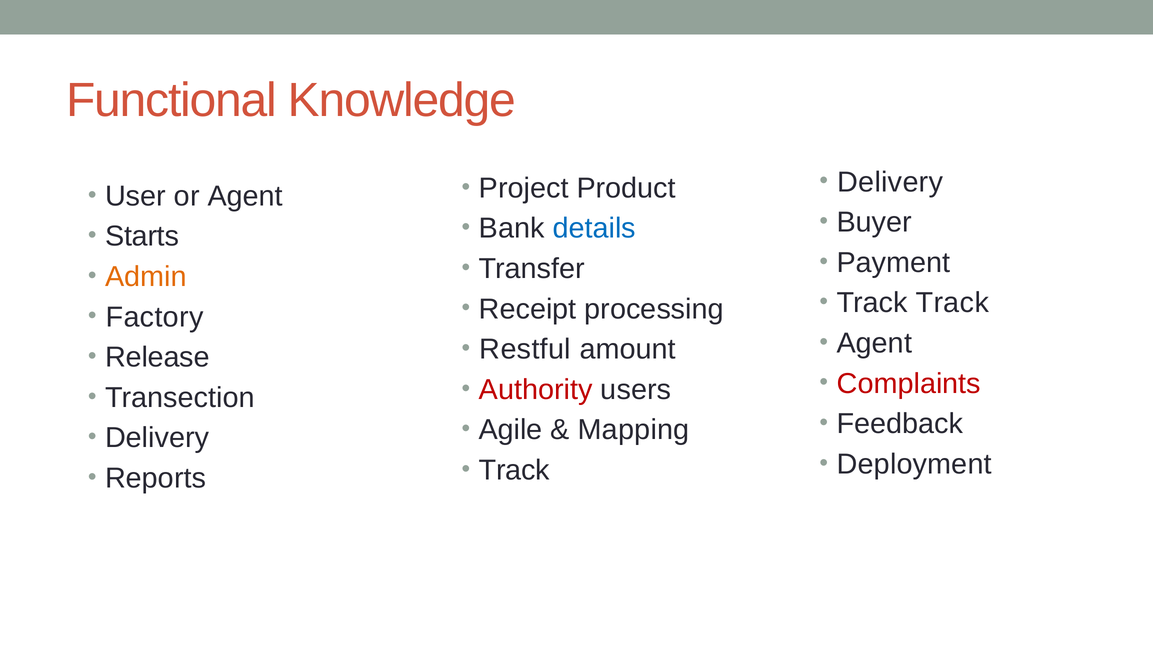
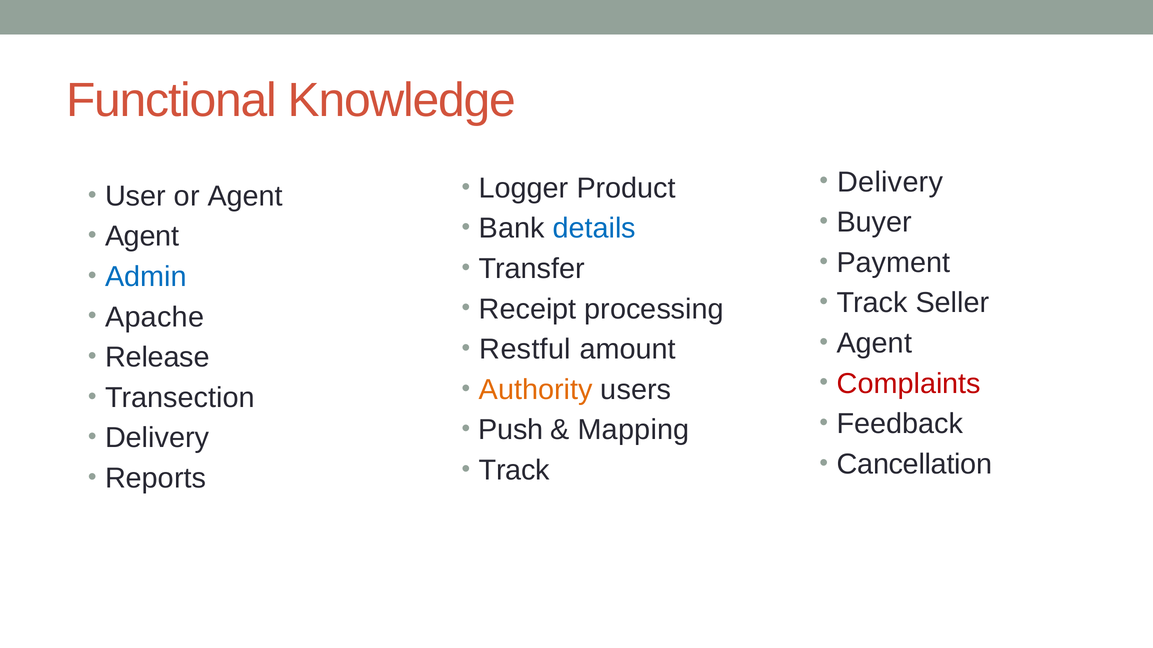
Project: Project -> Logger (524, 188)
Starts: Starts -> Agent (142, 237)
Admin colour: orange -> blue (146, 277)
Track Track: Track -> Seller (952, 303)
Factory: Factory -> Apache (155, 317)
Authority colour: red -> orange (536, 390)
Agile: Agile -> Push (511, 430)
Deployment: Deployment -> Cancellation (914, 465)
